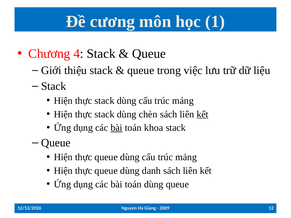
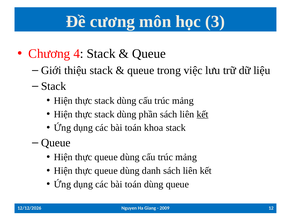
1: 1 -> 3 (215, 22)
chèn: chèn -> phần (148, 114)
bài underline: present -> none (117, 128)
